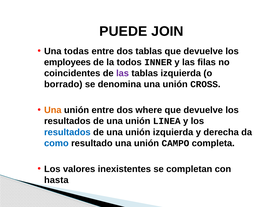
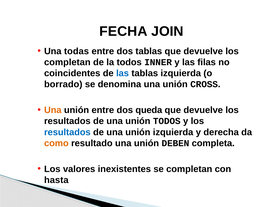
PUEDE: PUEDE -> FECHA (123, 31)
employees: employees -> completan (67, 62)
las colour: purple -> blue (123, 73)
where: where -> queda (149, 110)
unión LINEA: LINEA -> TODOS (167, 121)
como colour: blue -> orange (56, 143)
CAMPO: CAMPO -> DEBEN (175, 143)
